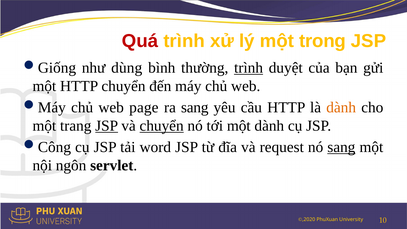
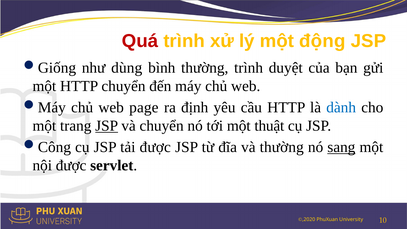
trong: trong -> động (322, 41)
trình underline: present -> none (249, 68)
ra sang: sang -> định (195, 107)
dành colour: orange -> blue (341, 107)
chuyển underline: present -> none (162, 126)
một dành: dành -> thuật (269, 126)
tải word: word -> được (155, 147)
và request: request -> thường (282, 147)
nội ngôn: ngôn -> được (71, 165)
